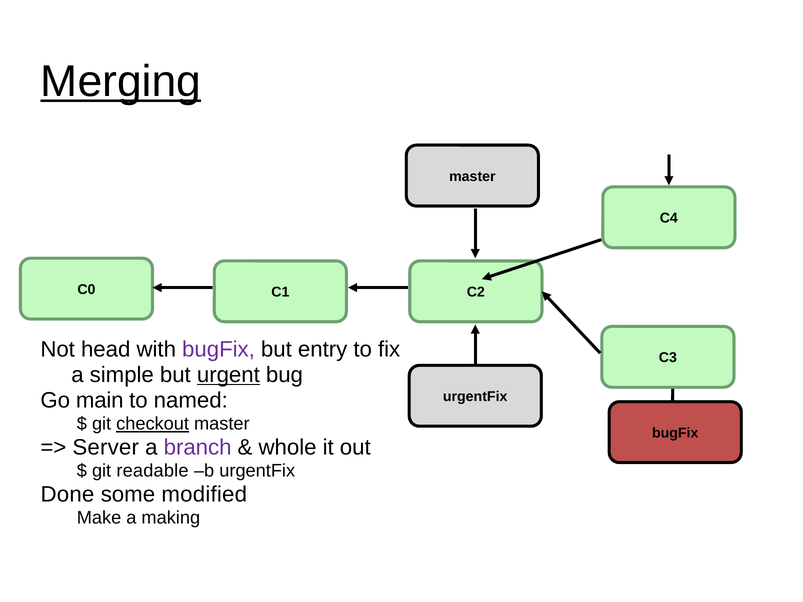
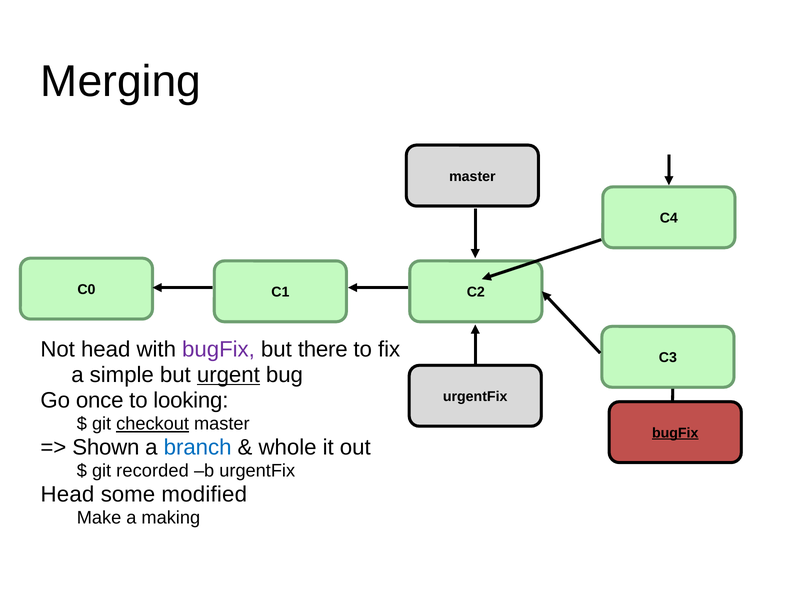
Merging underline: present -> none (121, 81)
entry: entry -> there (323, 349)
main: main -> once (100, 400)
named: named -> looking (191, 400)
bugFix underline: none -> present (675, 433)
Server: Server -> Shown (106, 447)
branch colour: purple -> blue (198, 447)
readable: readable -> recorded (153, 471)
Done: Done -> Head (67, 494)
